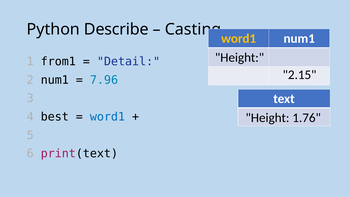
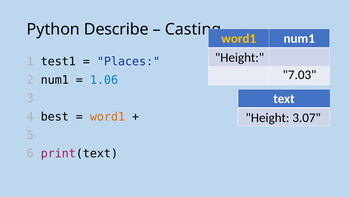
from1: from1 -> test1 (58, 62)
Detail: Detail -> Places (129, 62)
2.15: 2.15 -> 7.03 (300, 75)
7.96: 7.96 -> 1.06 (104, 80)
word1 colour: blue -> orange (107, 117)
1.76: 1.76 -> 3.07 (307, 118)
